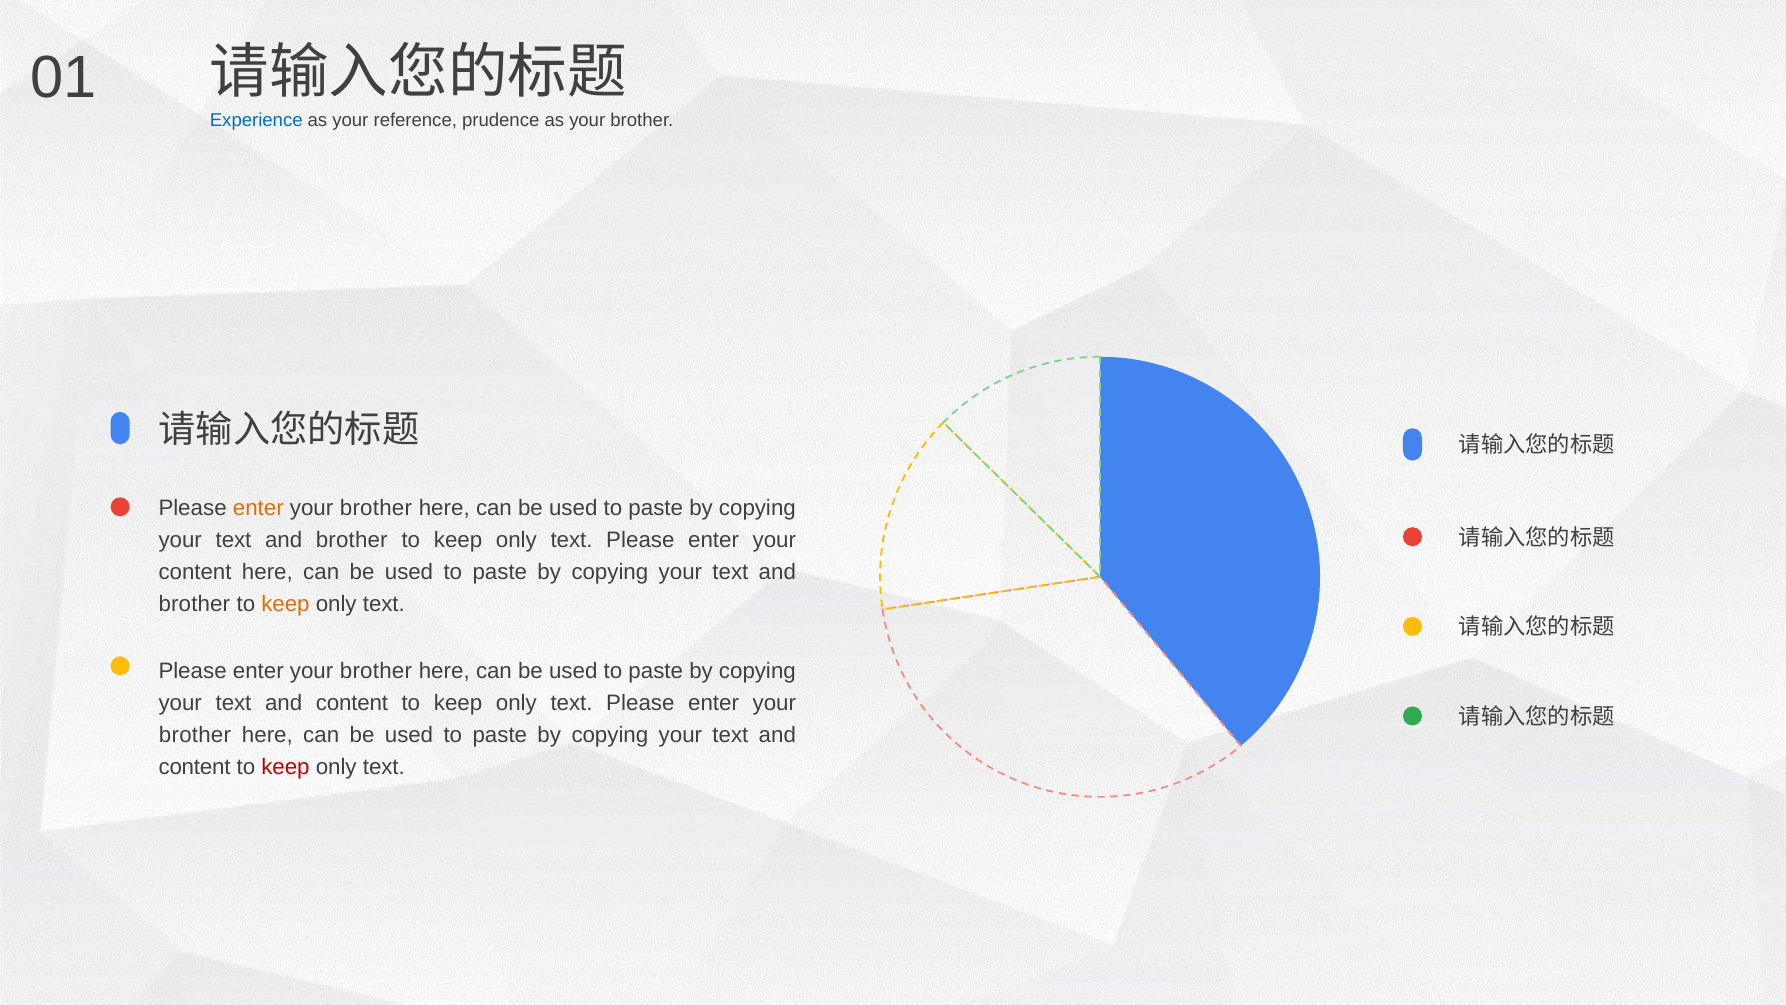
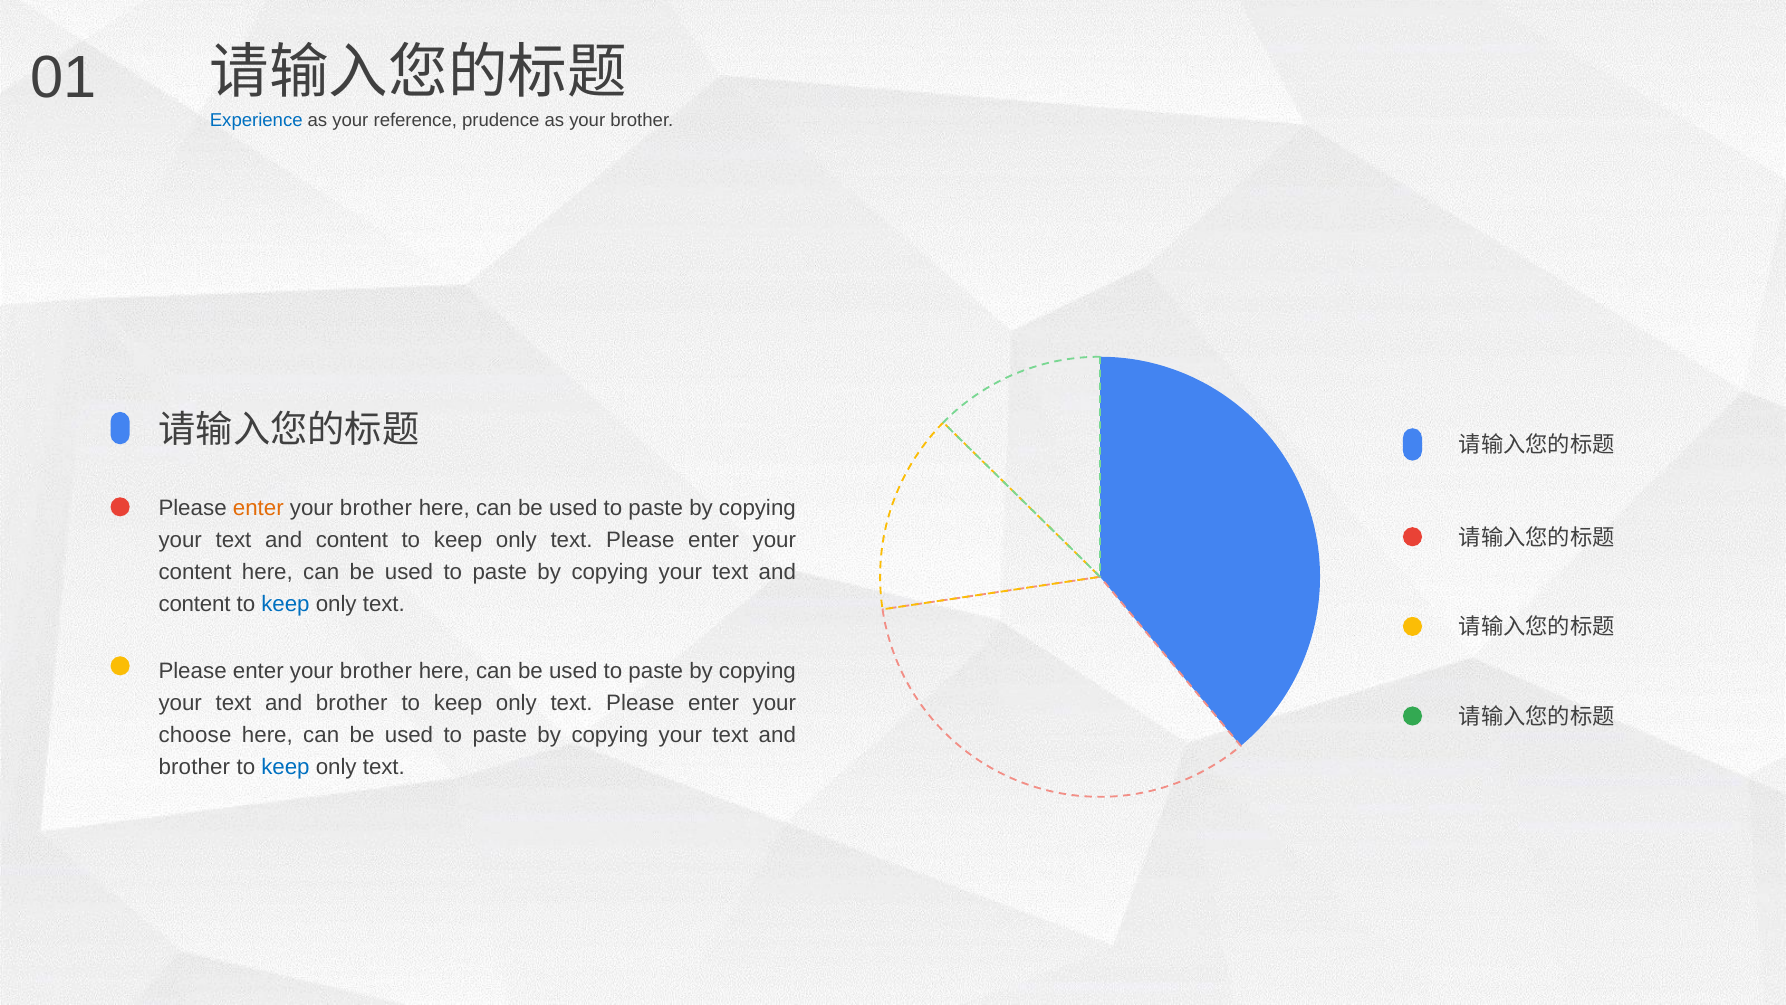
brother: brother -> content (352, 540)
brother: brother -> content (195, 604)
keep colour: orange -> blue (285, 604)
content: content -> brother (352, 703)
brother: brother -> choose (195, 735)
content: content -> brother (194, 767)
keep colour: red -> blue (285, 767)
